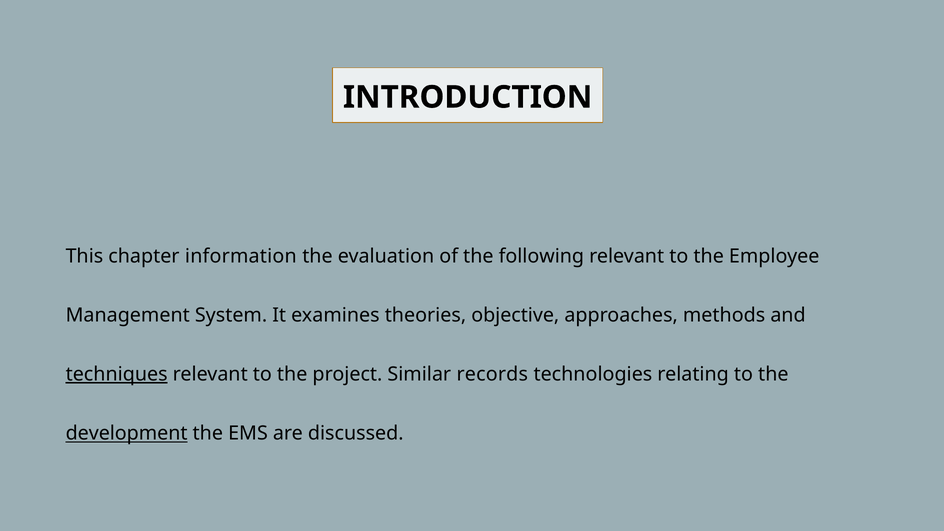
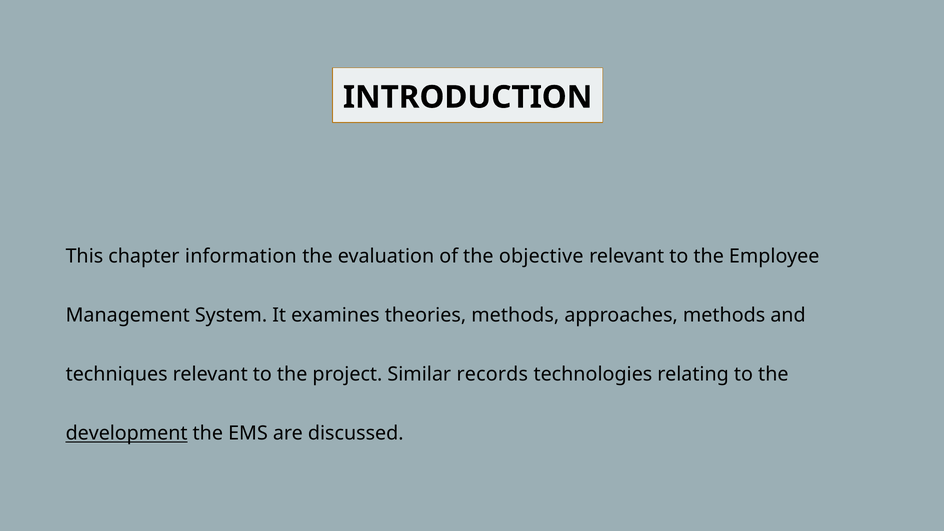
following: following -> objective (541, 256)
theories objective: objective -> methods (515, 315)
techniques underline: present -> none (117, 374)
